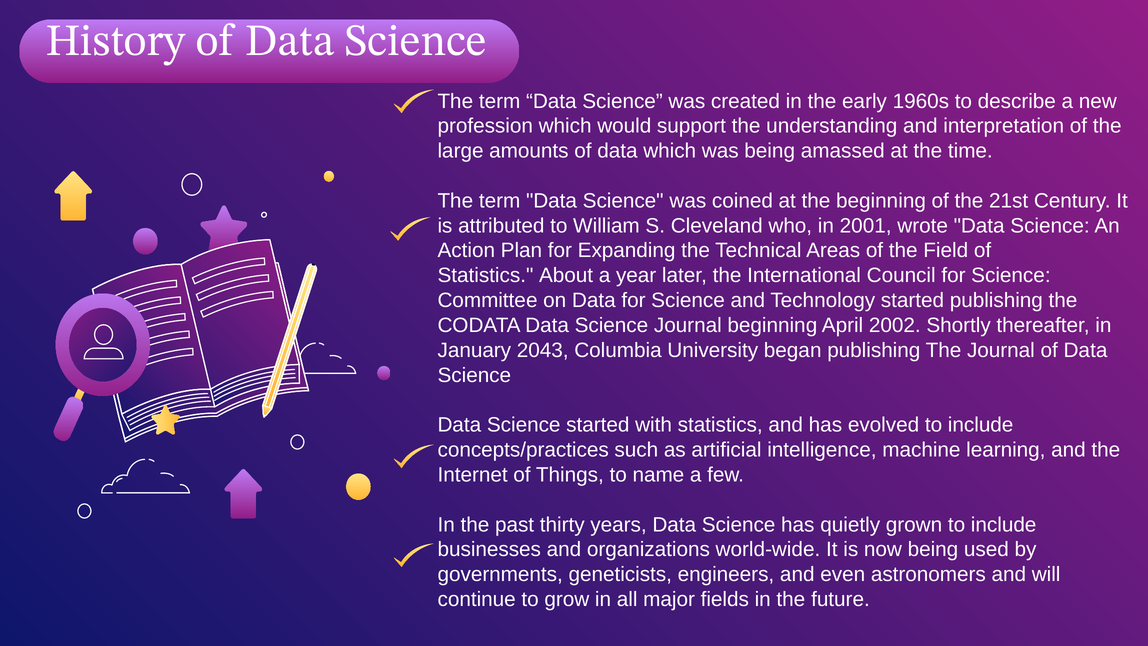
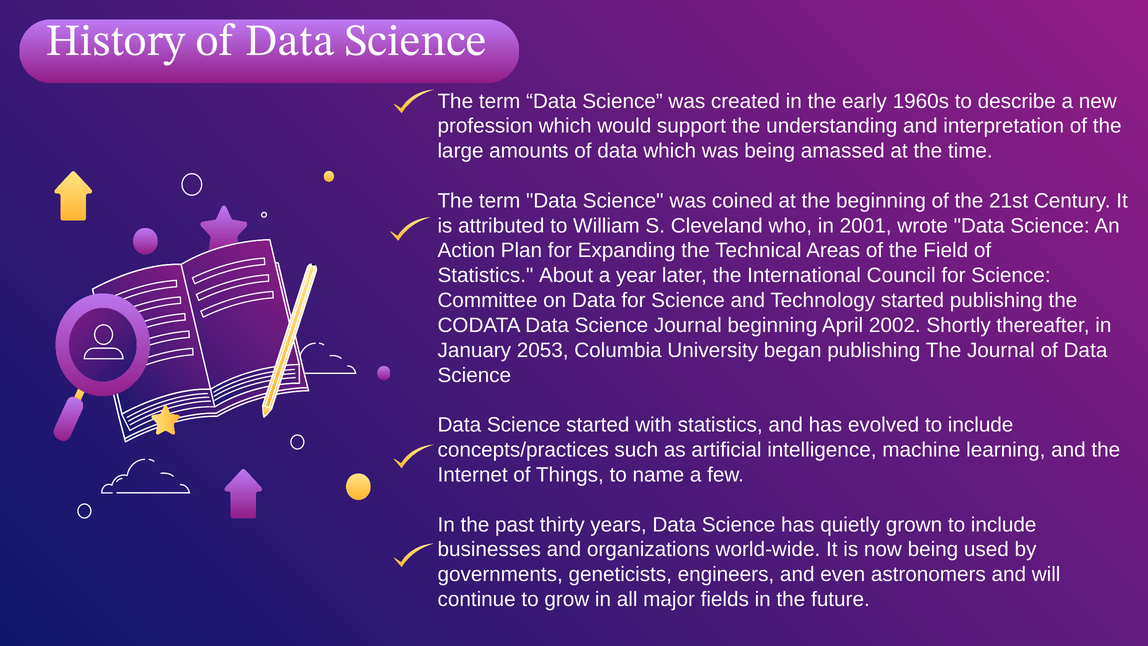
2043: 2043 -> 2053 (543, 350)
